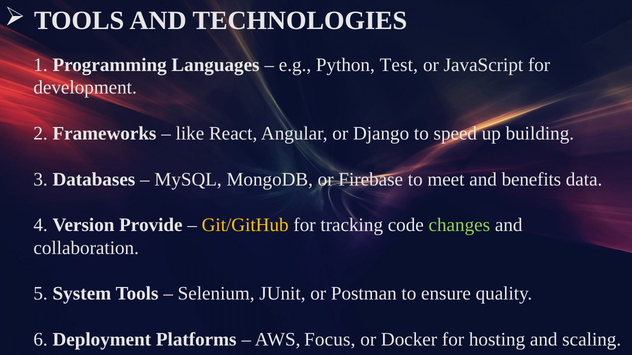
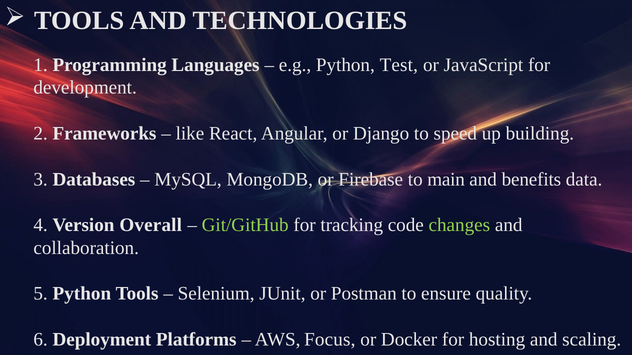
meet: meet -> main (446, 179)
Provide: Provide -> Overall (151, 225)
Git/GitHub colour: yellow -> light green (245, 225)
5 System: System -> Python (82, 294)
